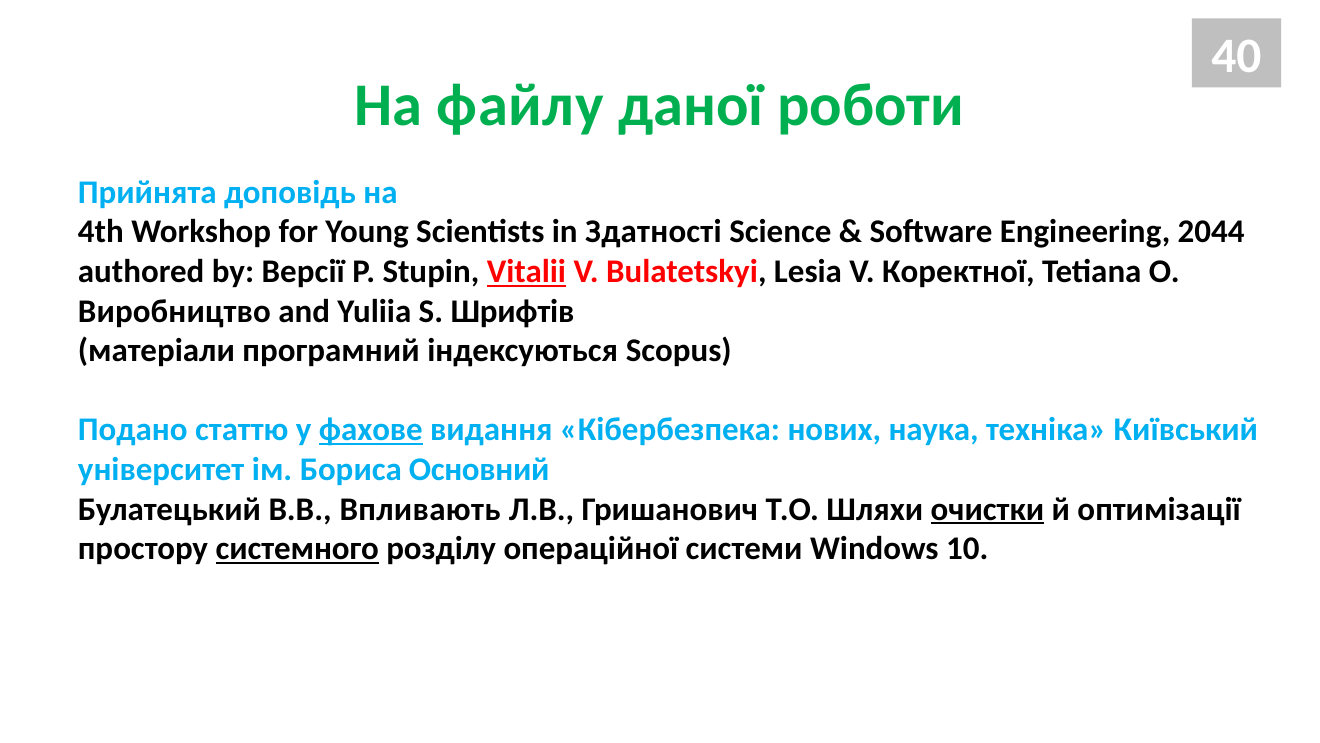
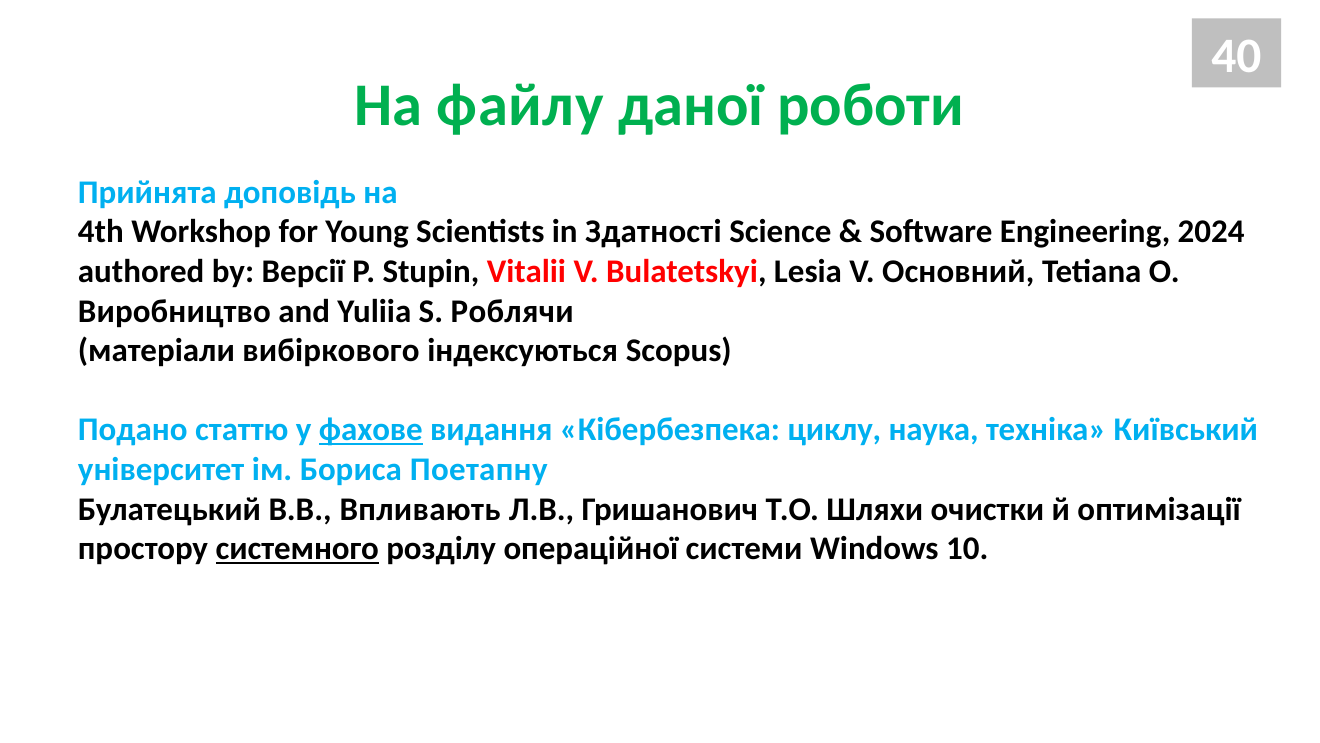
2044: 2044 -> 2024 (1211, 232)
Vitalii underline: present -> none (526, 271)
Коректної: Коректної -> Основний (958, 271)
Шрифтів: Шрифтів -> Роблячи (512, 311)
програмний: програмний -> вибіркового (331, 351)
нових: нових -> циклу (834, 430)
Основний: Основний -> Поетапну (479, 469)
очистки underline: present -> none (987, 509)
